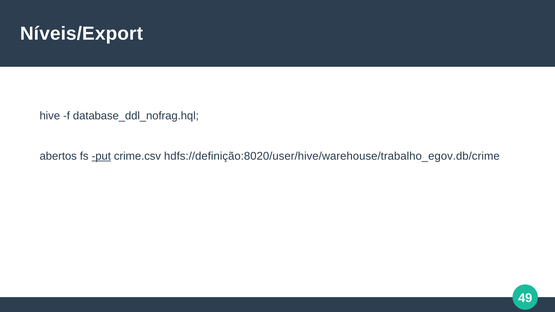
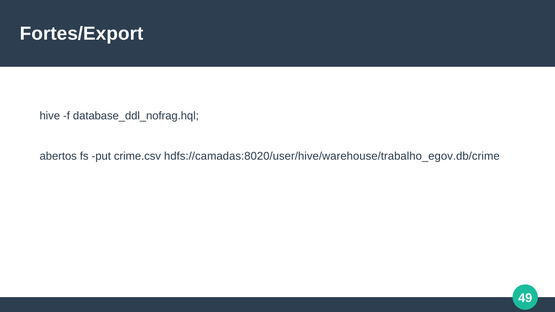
Níveis/Export: Níveis/Export -> Fortes/Export (82, 34)
put underline: present -> none (101, 156)
hdfs://definição:8020/user/hive/warehouse/trabalho_egov.db/crime: hdfs://definição:8020/user/hive/warehouse/trabalho_egov.db/crime -> hdfs://camadas:8020/user/hive/warehouse/trabalho_egov.db/crime (332, 156)
